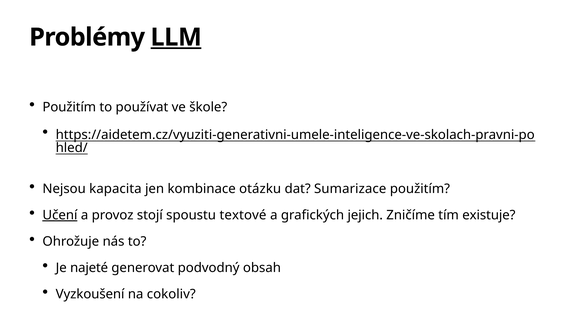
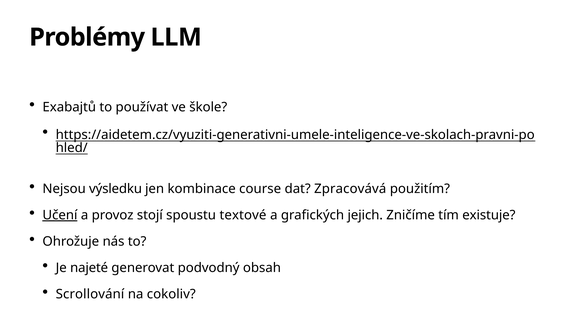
LLM underline: present -> none (176, 37)
Použitím: Použitím -> Exabajtů (69, 107)
kapacita: kapacita -> výsledku (116, 189)
otázku: otázku -> course (260, 189)
Sumarizace: Sumarizace -> Zpracovává (350, 189)
Vyzkoušení: Vyzkoušení -> Scrollování (90, 295)
